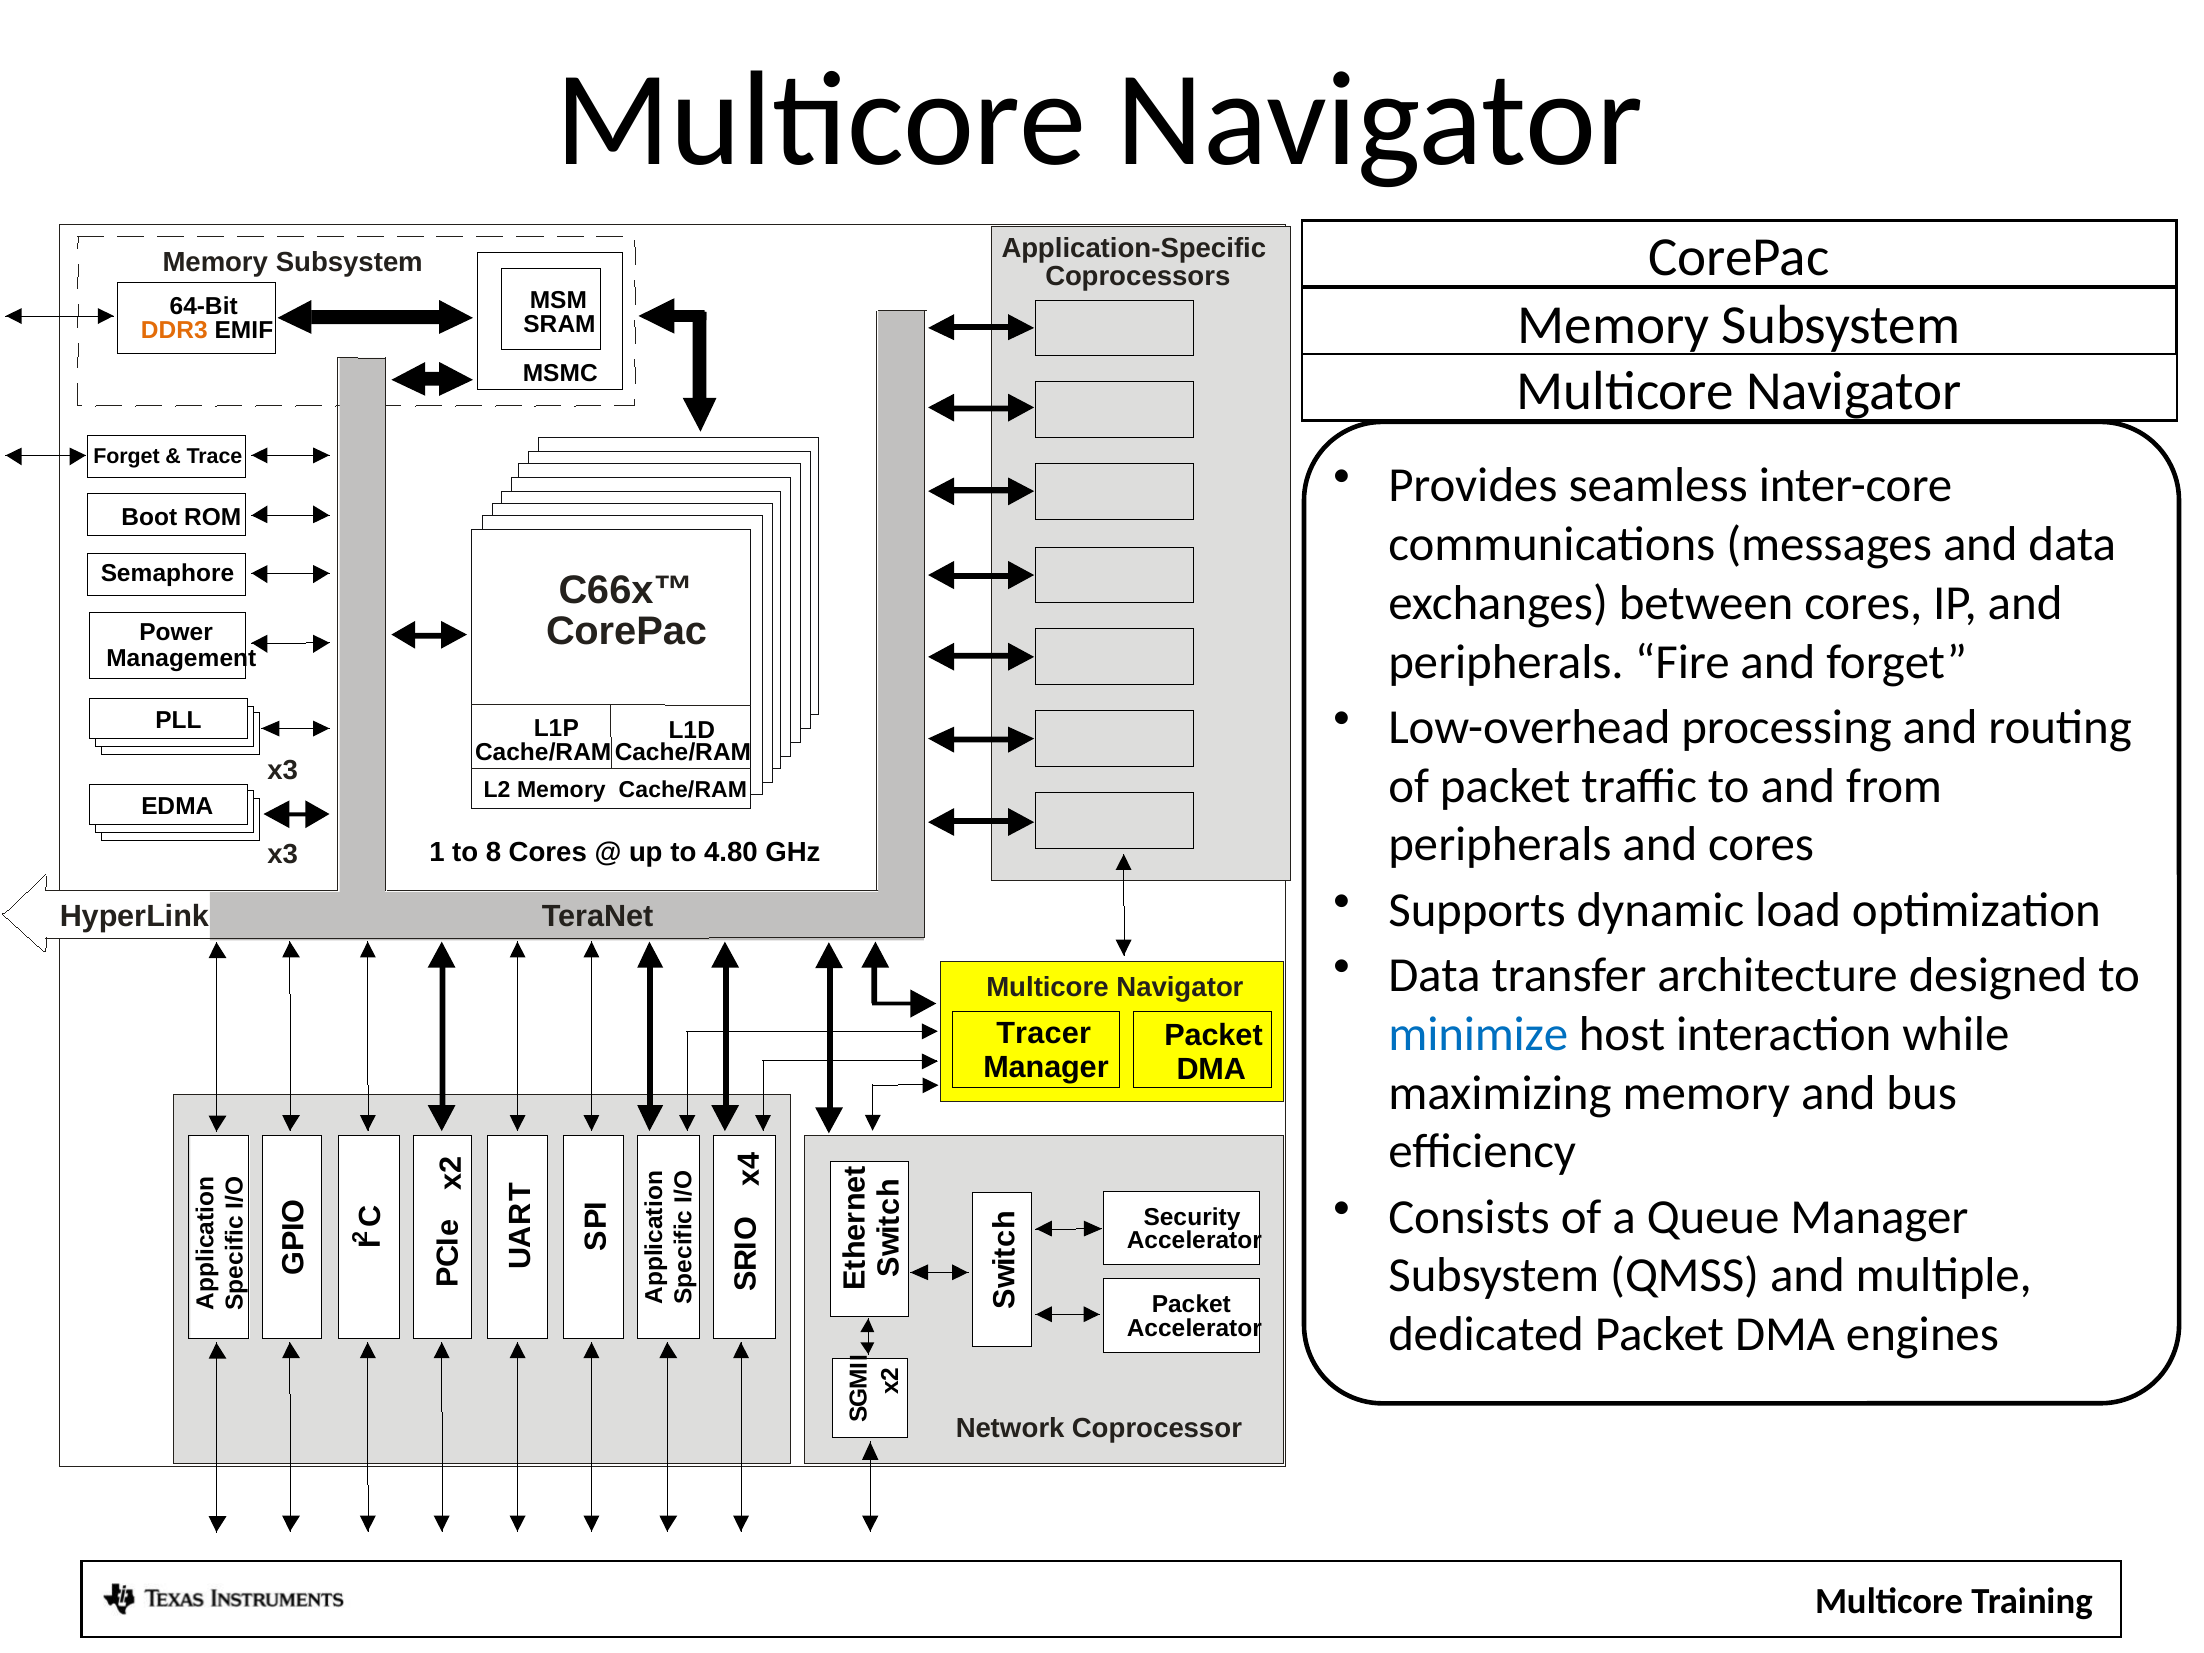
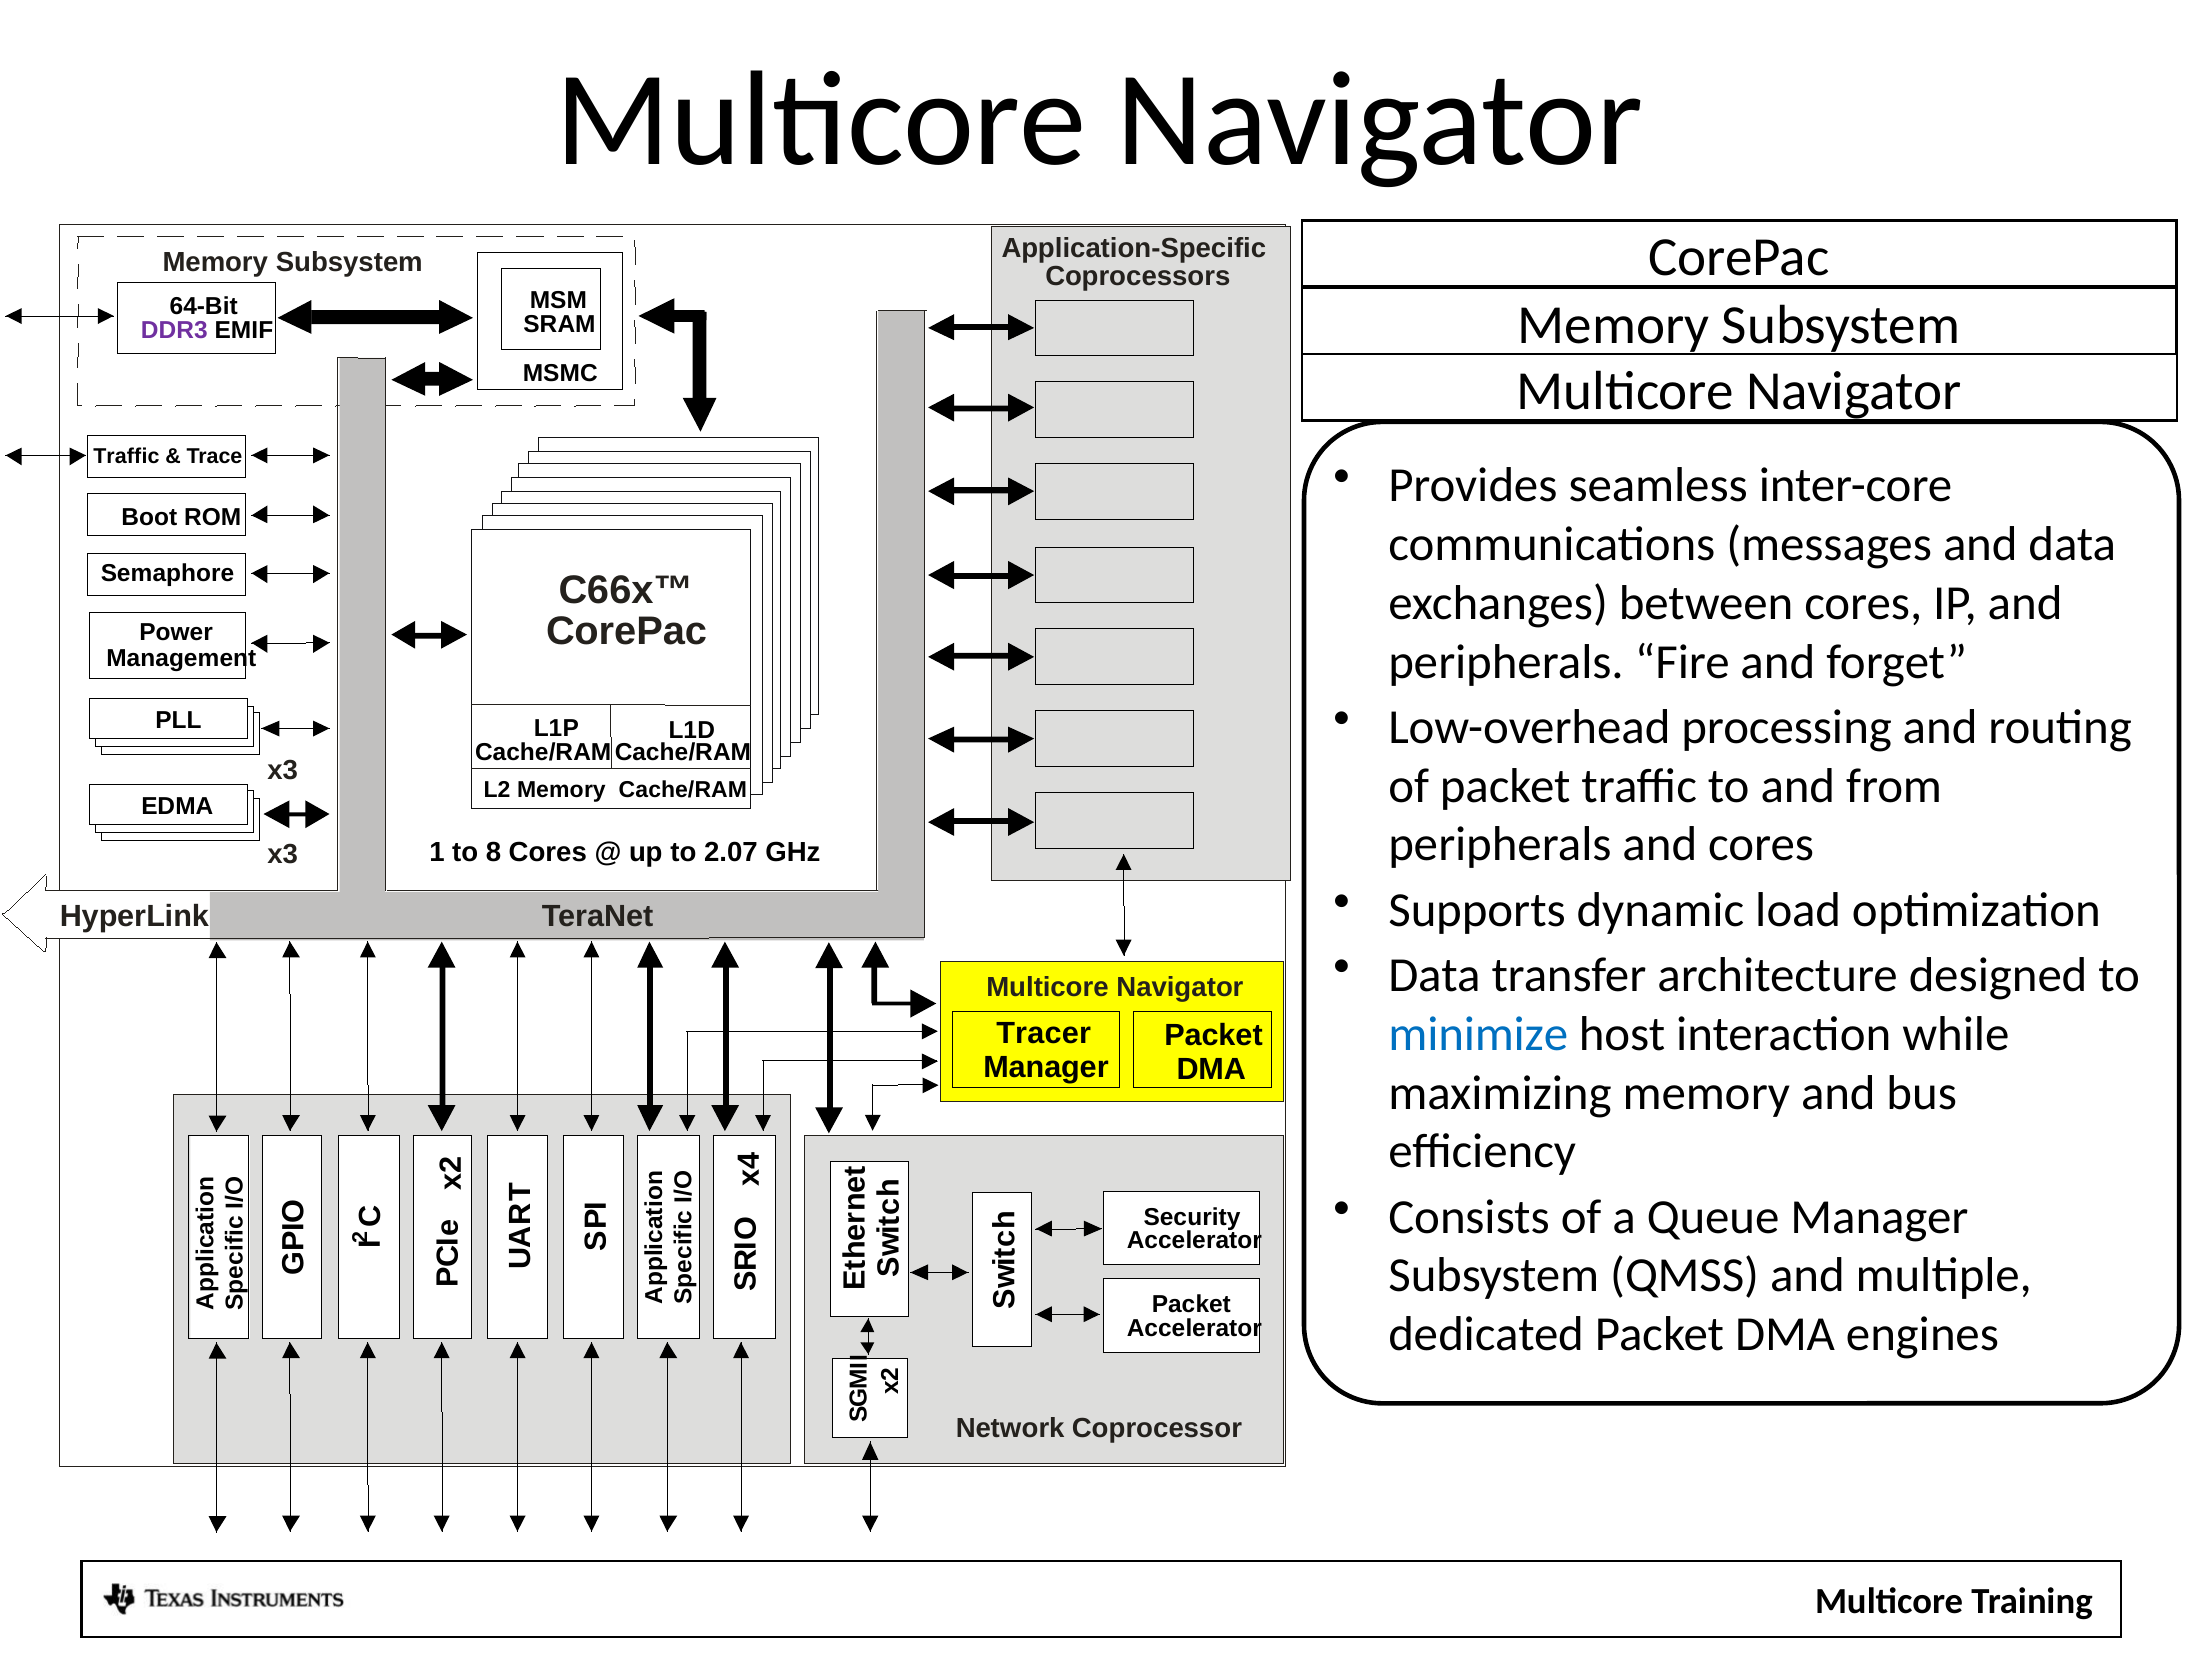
DDR3 colour: orange -> purple (174, 330)
Forget: Forget -> Traffic (126, 456)
4.80: 4.80 -> 2.07 (731, 853)
